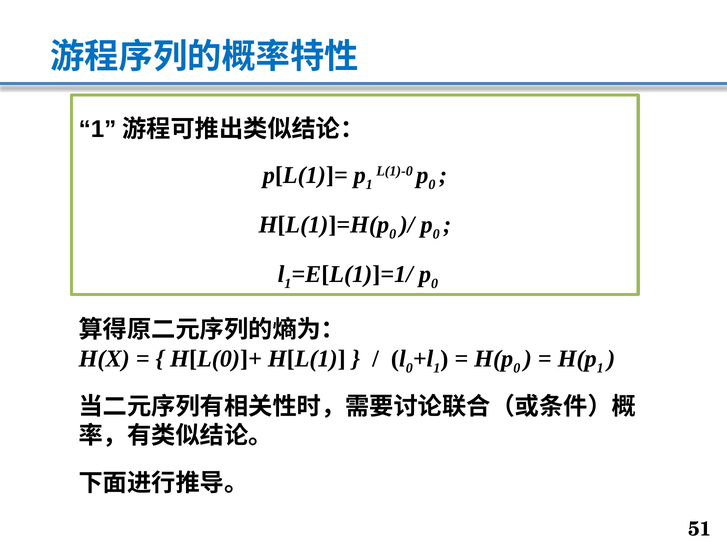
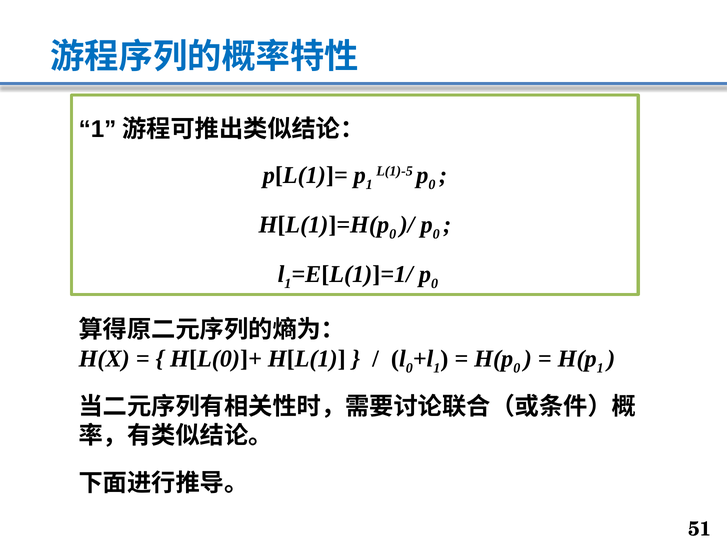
L(1)-0: L(1)-0 -> L(1)-5 (395, 171)
